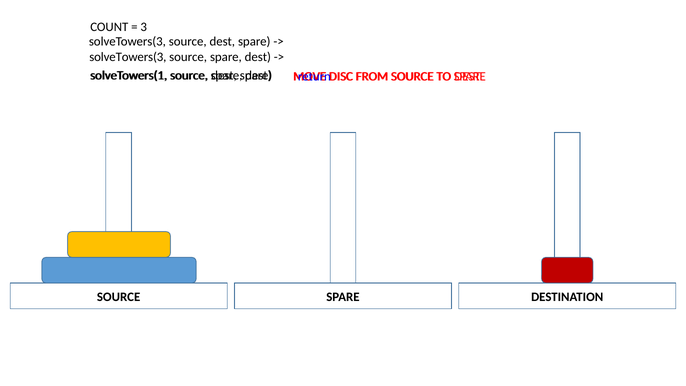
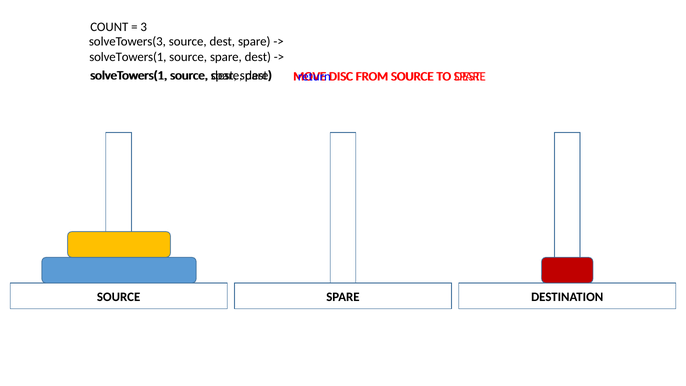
solveTowers(3: solveTowers(3 -> solveTowers(1 (128, 57)
